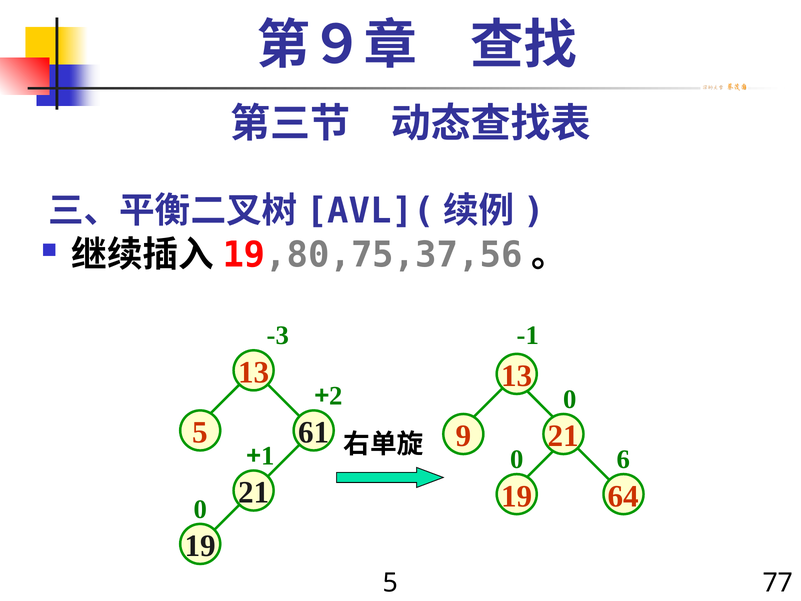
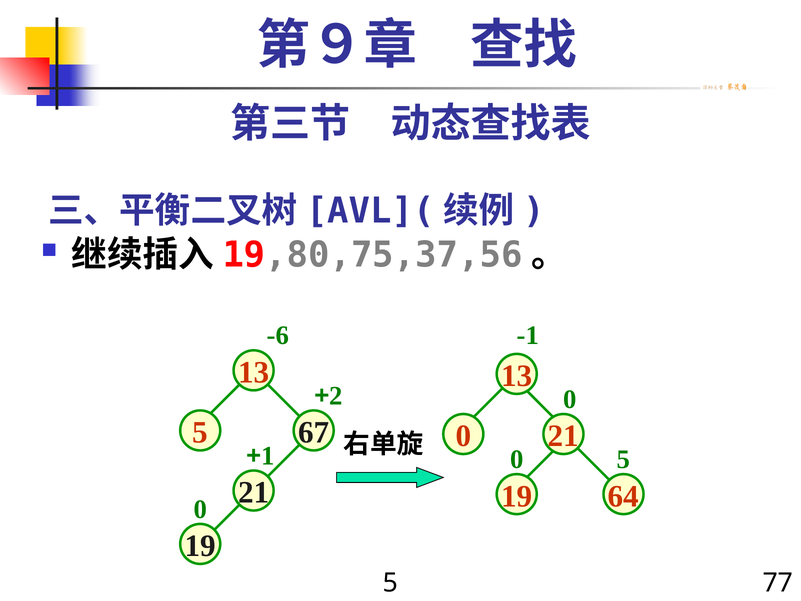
-3: -3 -> -6 (278, 336)
61: 61 -> 67 (314, 432)
9: 9 -> 0 (463, 436)
0 6: 6 -> 5 (624, 459)
